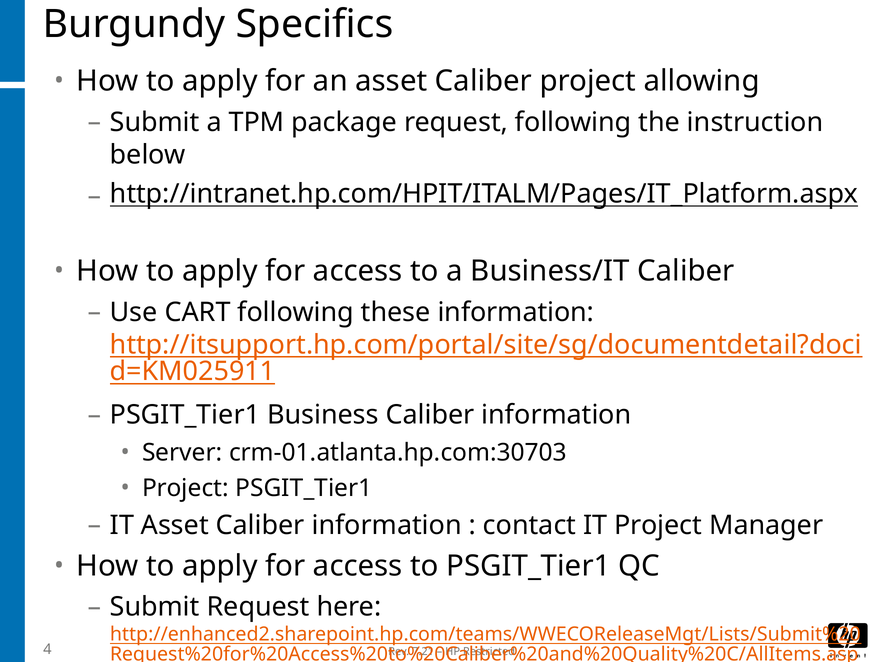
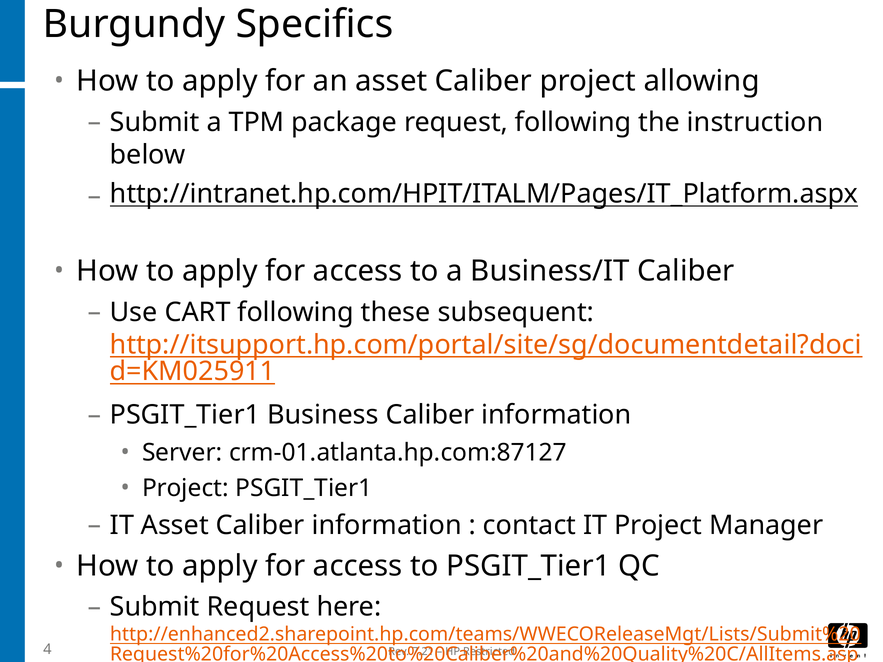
these information: information -> subsequent (516, 312)
crm-01.atlanta.hp.com:30703: crm-01.atlanta.hp.com:30703 -> crm-01.atlanta.hp.com:87127 (398, 453)
